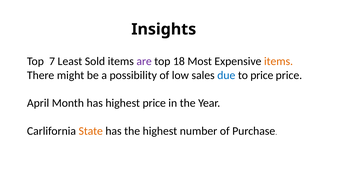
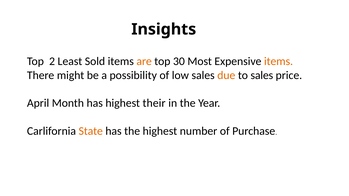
7: 7 -> 2 (52, 61)
are colour: purple -> orange (144, 61)
18: 18 -> 30 (179, 61)
due colour: blue -> orange (226, 75)
to price: price -> sales (262, 75)
highest price: price -> their (154, 103)
